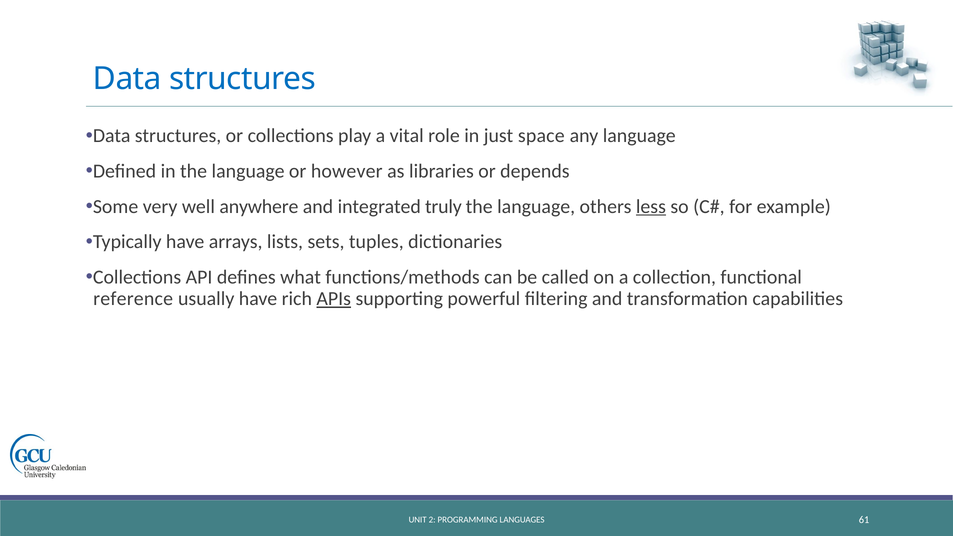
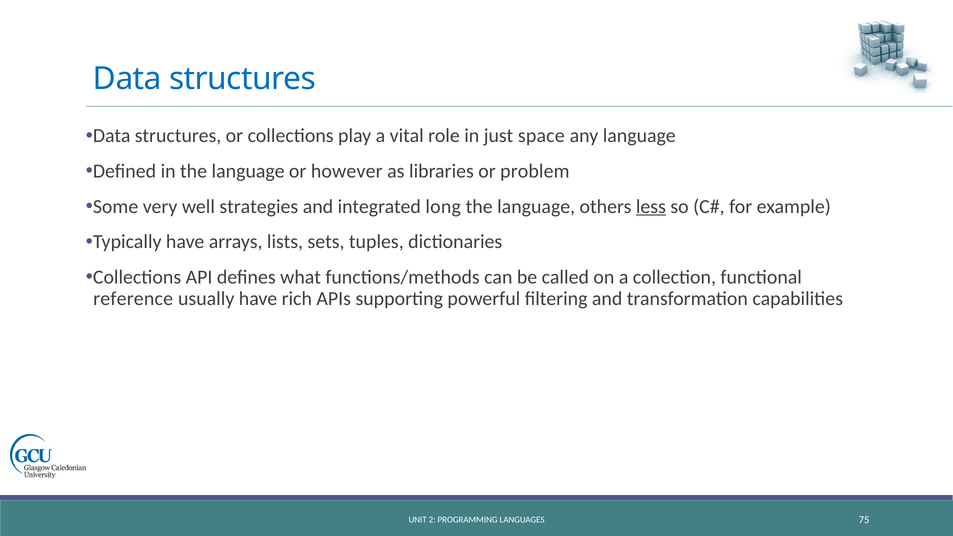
depends: depends -> problem (535, 171)
anywhere: anywhere -> strategies (259, 207)
truly: truly -> long (443, 207)
APIs underline: present -> none (334, 299)
61: 61 -> 75 (864, 520)
